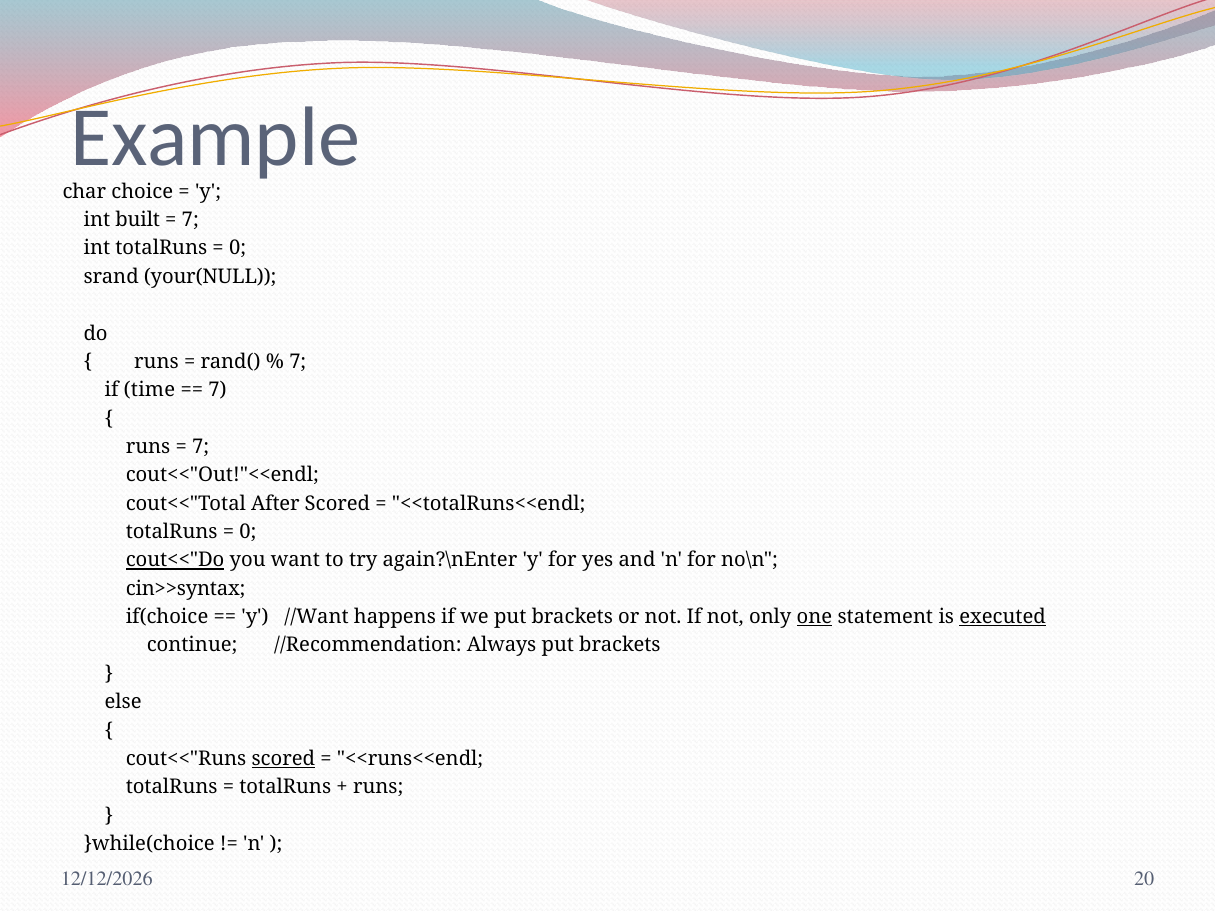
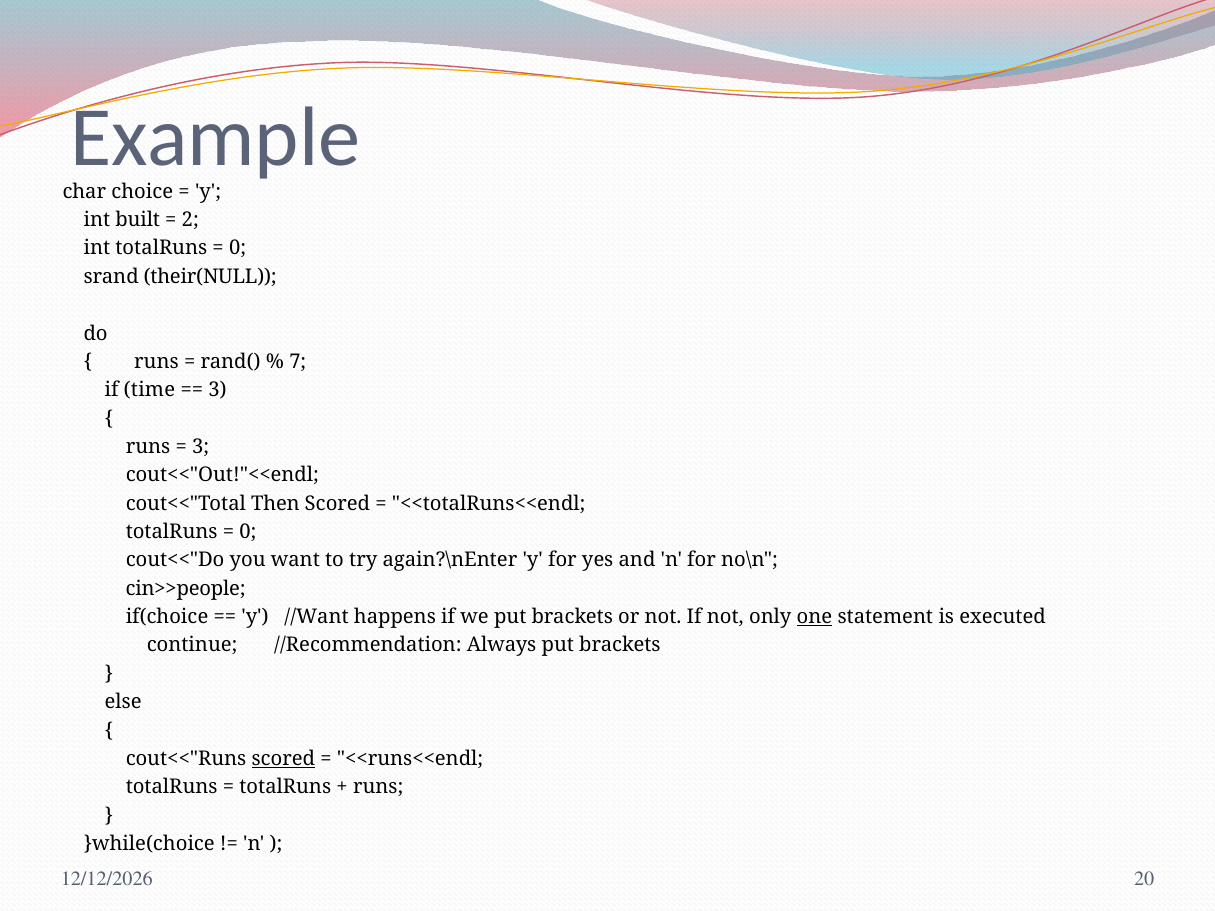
7: 7 -> 2 (190, 220)
your(NULL: your(NULL -> their(NULL (210, 277)
7: 7 -> 3 (218, 390)
7: 7 -> 3 (201, 447)
After: After -> Then (275, 504)
cout<<"Do underline: present -> none (175, 560)
cin>>syntax: cin>>syntax -> cin>>people (186, 589)
executed underline: present -> none (1003, 617)
